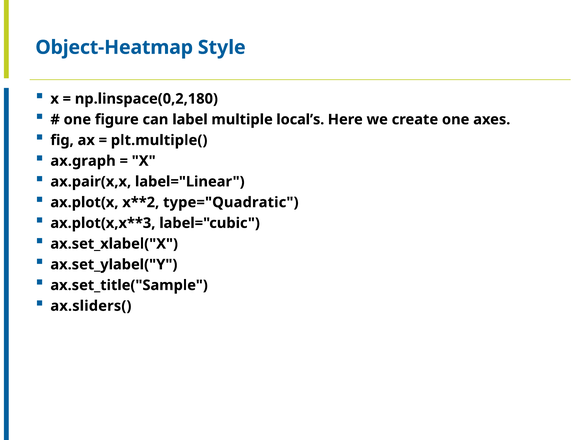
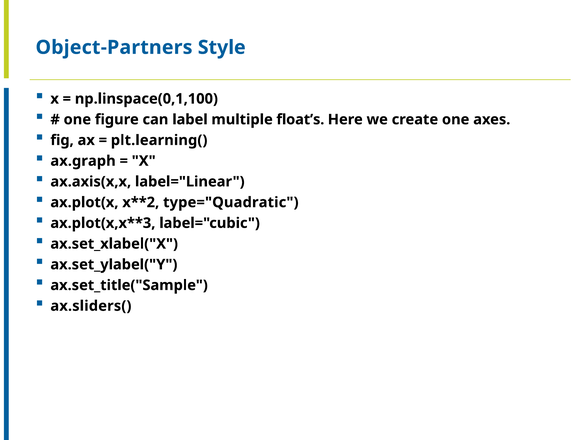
Object-Heatmap: Object-Heatmap -> Object-Partners (114, 47)
np.linspace(0,2,180: np.linspace(0,2,180 -> np.linspace(0,1,100 (146, 99)
local’s: local’s -> float’s (300, 120)
plt.multiple(: plt.multiple( -> plt.learning( (159, 140)
ax.pair(x,x: ax.pair(x,x -> ax.axis(x,x (91, 182)
